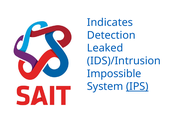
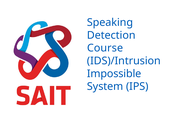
Indicates: Indicates -> Speaking (110, 22)
Leaked: Leaked -> Course (105, 48)
IPS underline: present -> none (137, 87)
